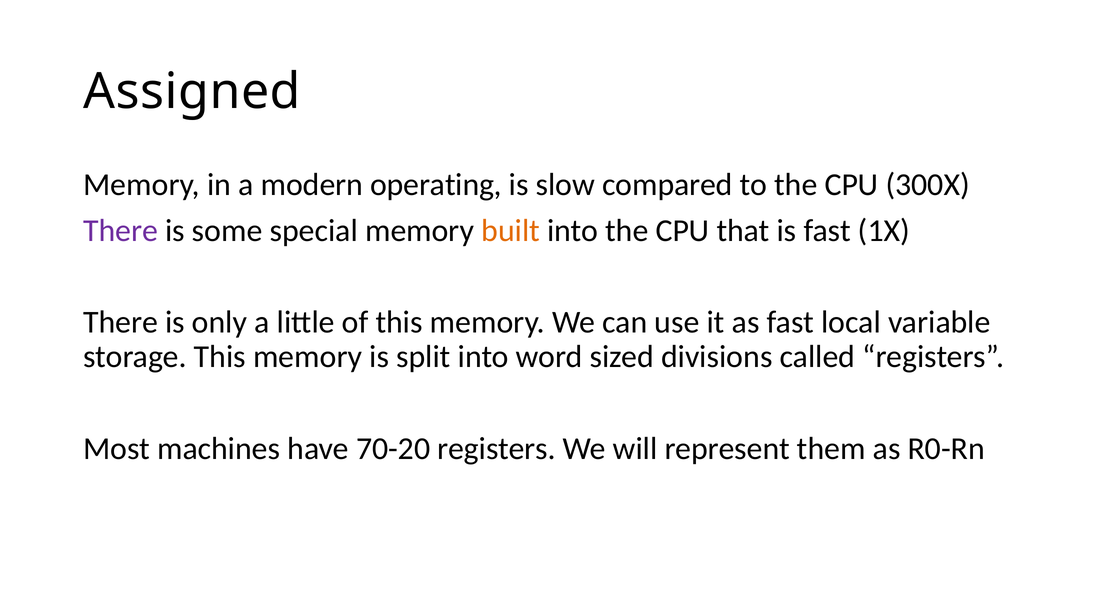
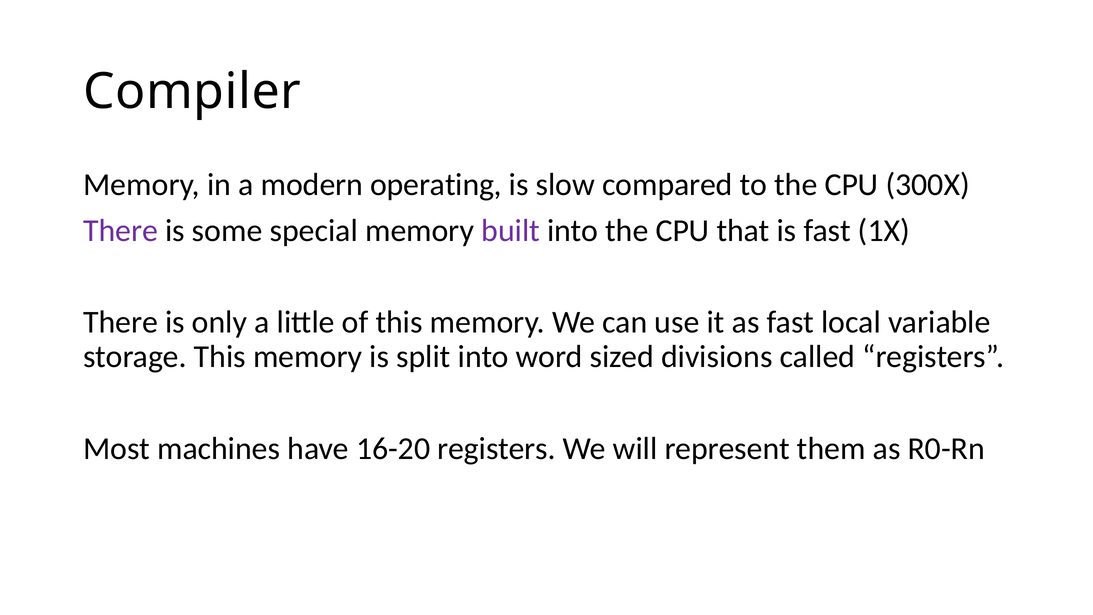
Assigned: Assigned -> Compiler (192, 92)
built colour: orange -> purple (511, 231)
70-20: 70-20 -> 16-20 (393, 448)
